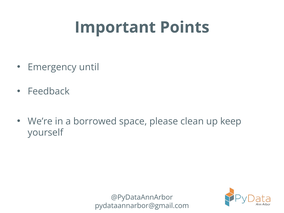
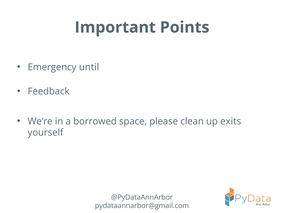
keep: keep -> exits (231, 121)
